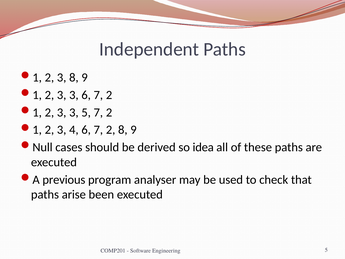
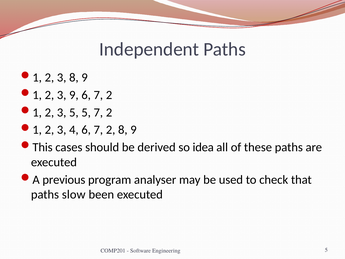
3: 3 -> 9 (74, 95)
3: 3 -> 5 (74, 112)
Null: Null -> This (43, 147)
arise: arise -> slow (74, 194)
